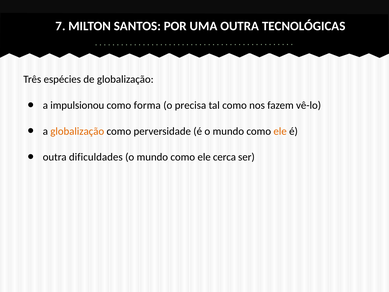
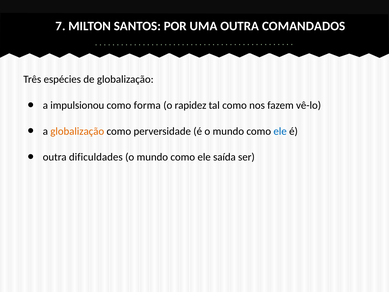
TECNOLÓGICAS: TECNOLÓGICAS -> COMANDADOS (304, 26)
precisa: precisa -> rapidez (191, 105)
ele colour: orange -> blue (280, 131)
cerca: cerca -> saída (224, 157)
